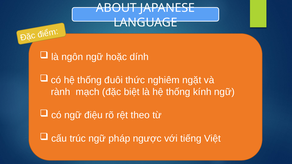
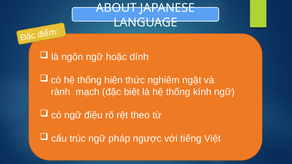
đuôi: đuôi -> hiện (114, 80)
